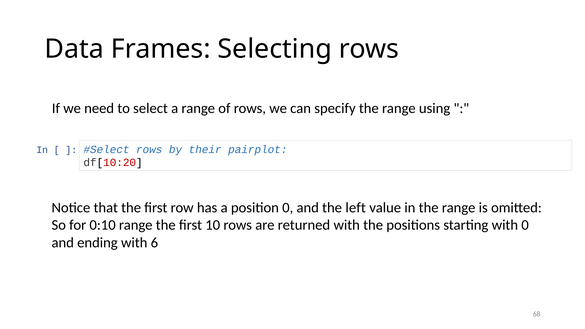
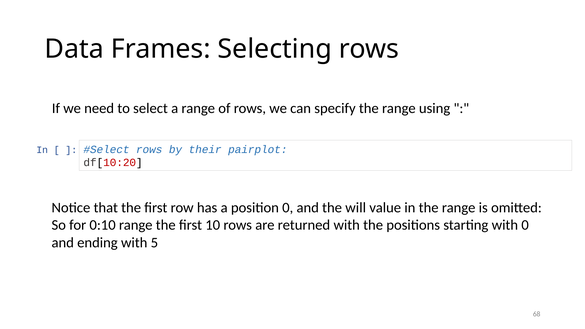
left: left -> will (356, 208)
6: 6 -> 5 (154, 243)
